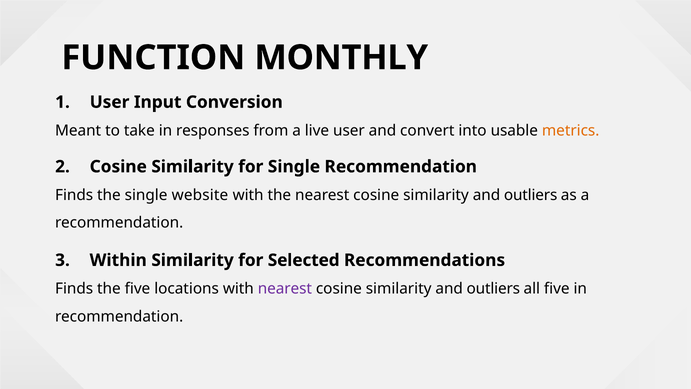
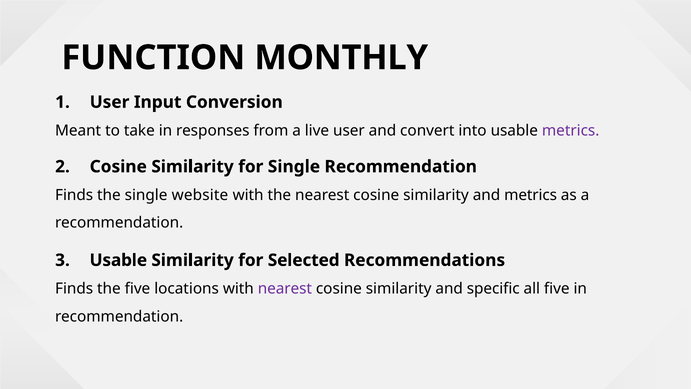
metrics colour: orange -> purple (571, 131)
outliers: outliers -> metrics (531, 195)
Within: Within -> Usable (118, 260)
outliers: outliers -> specific (493, 289)
